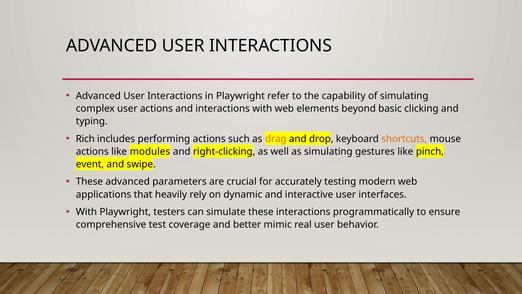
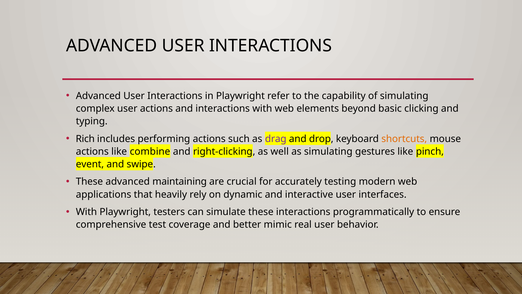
drag colour: orange -> purple (276, 139)
modules: modules -> combine (150, 151)
parameters: parameters -> maintaining (180, 182)
